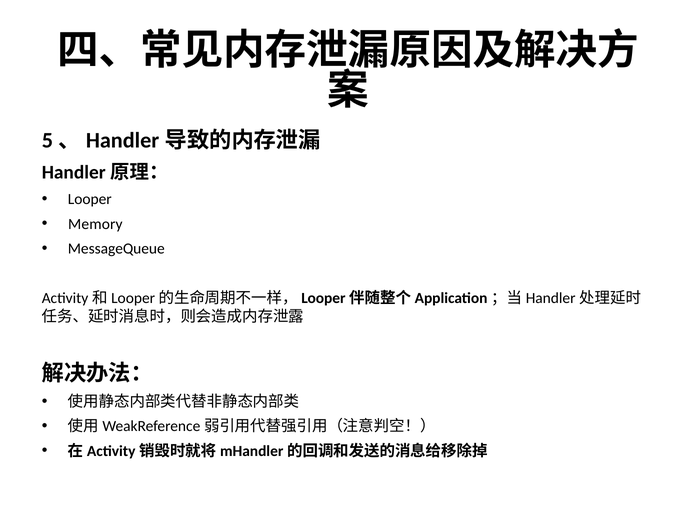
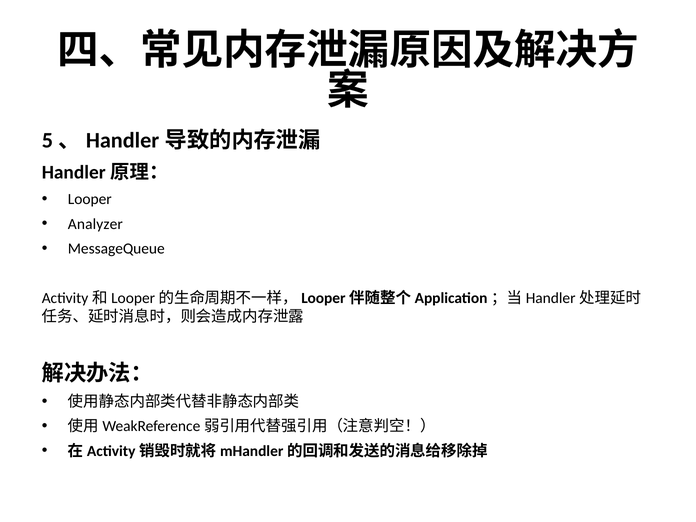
Memory: Memory -> Analyzer (95, 224)
